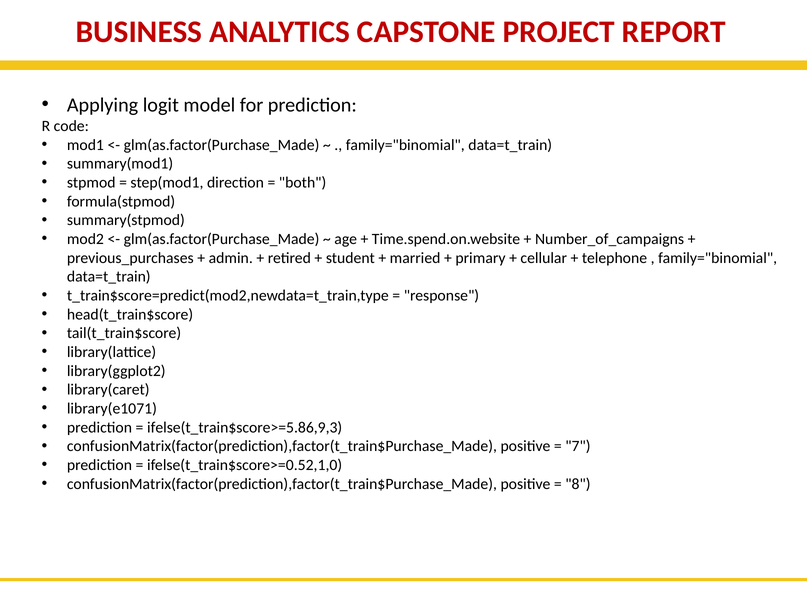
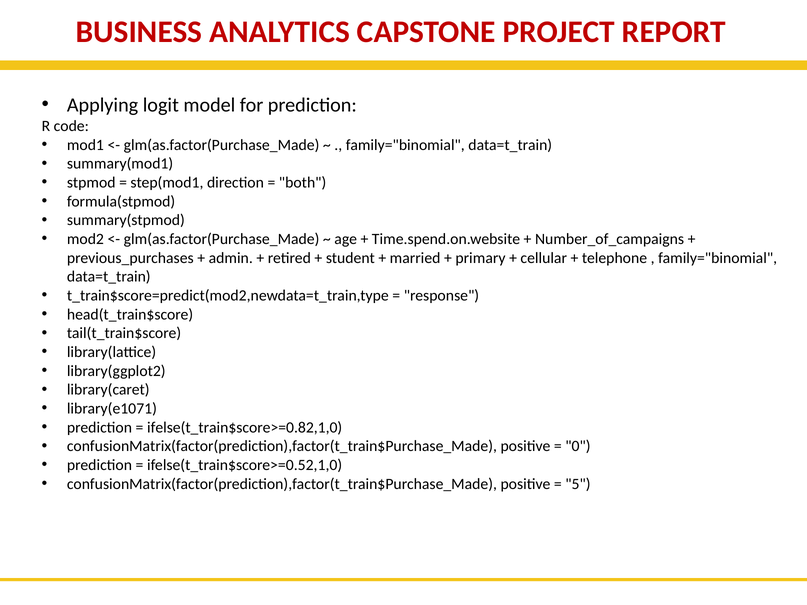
ifelse(t_train$score>=5.86,9,3: ifelse(t_train$score>=5.86,9,3 -> ifelse(t_train$score>=0.82,1,0 (245, 428)
7: 7 -> 0 (578, 446)
8: 8 -> 5 (578, 484)
